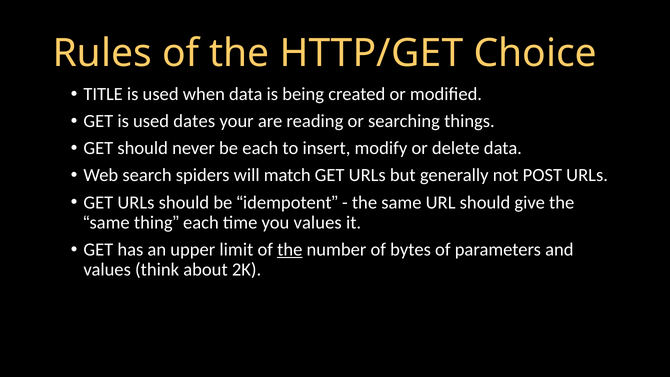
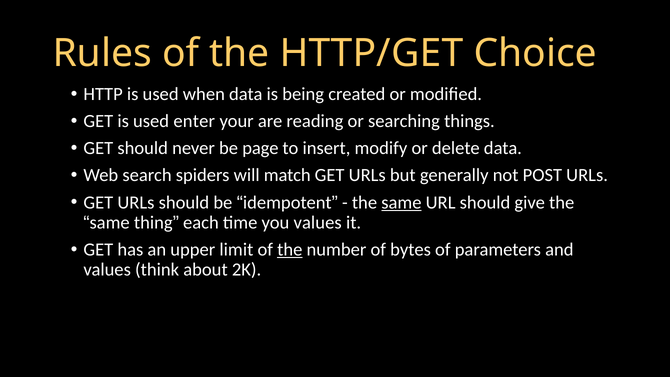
TITLE: TITLE -> HTTP (103, 94)
dates: dates -> enter (194, 121)
be each: each -> page (260, 148)
same underline: none -> present (401, 202)
